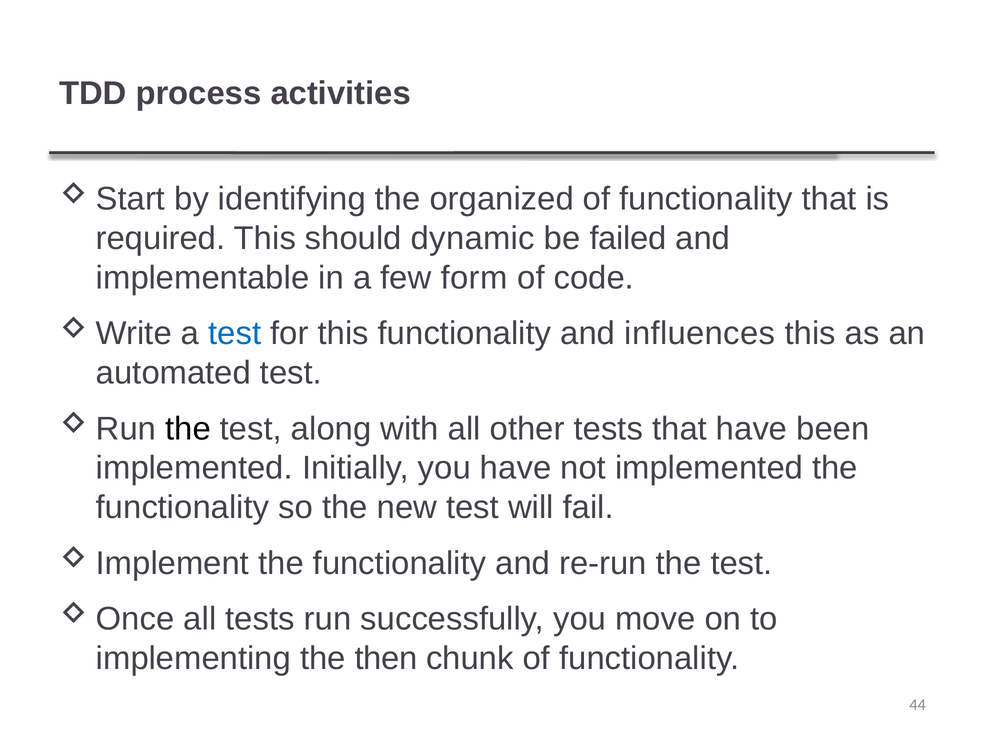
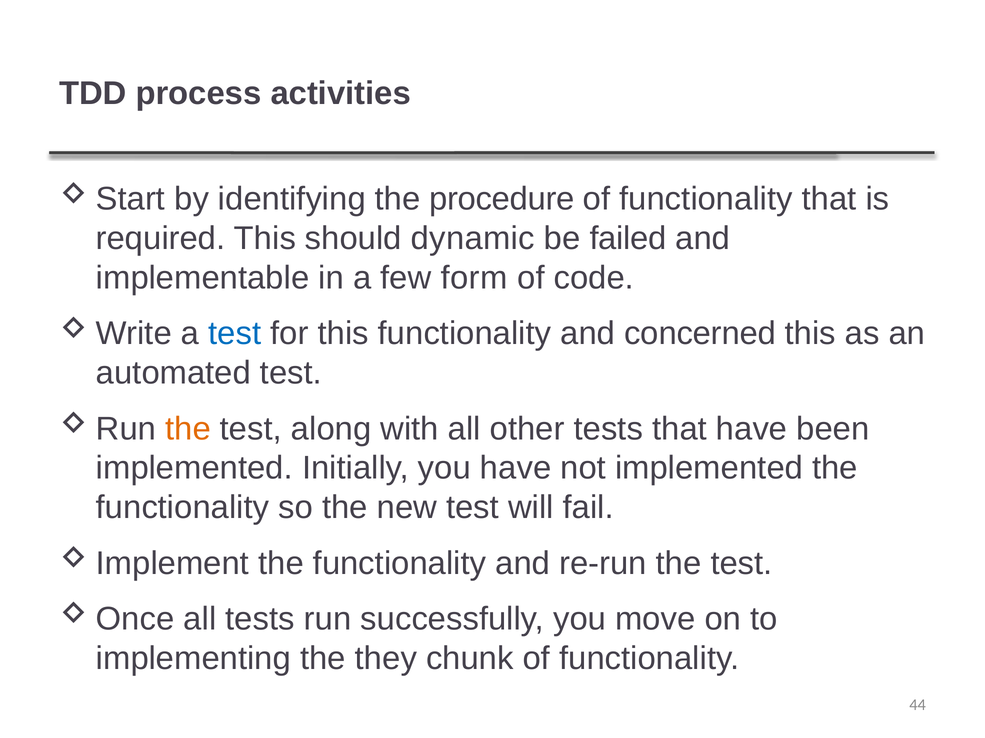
organized: organized -> procedure (502, 199)
influences: influences -> concerned (700, 334)
the colour: black -> orange (188, 429)
then: then -> they (386, 659)
